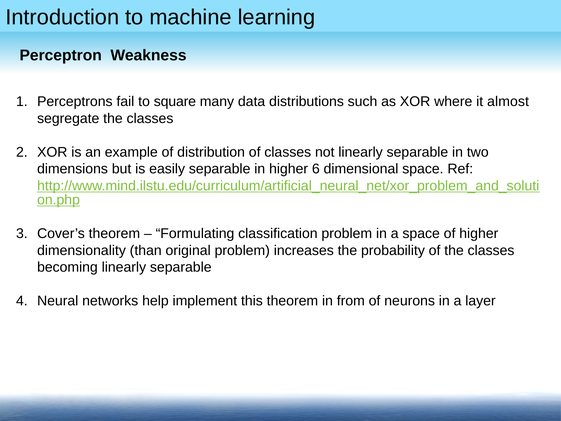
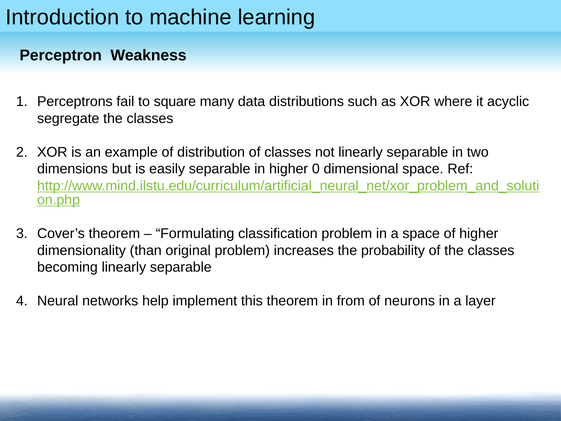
almost: almost -> acyclic (508, 102)
6: 6 -> 0 (316, 169)
